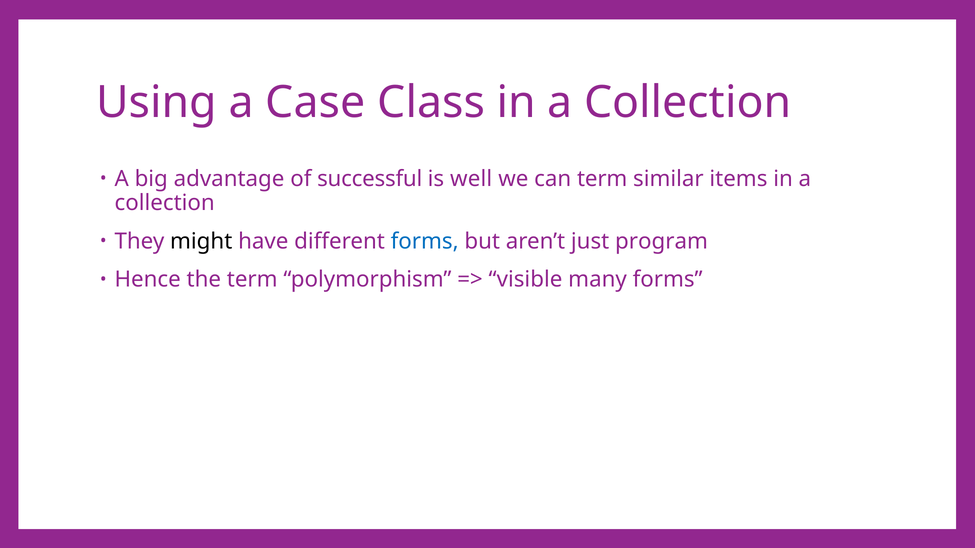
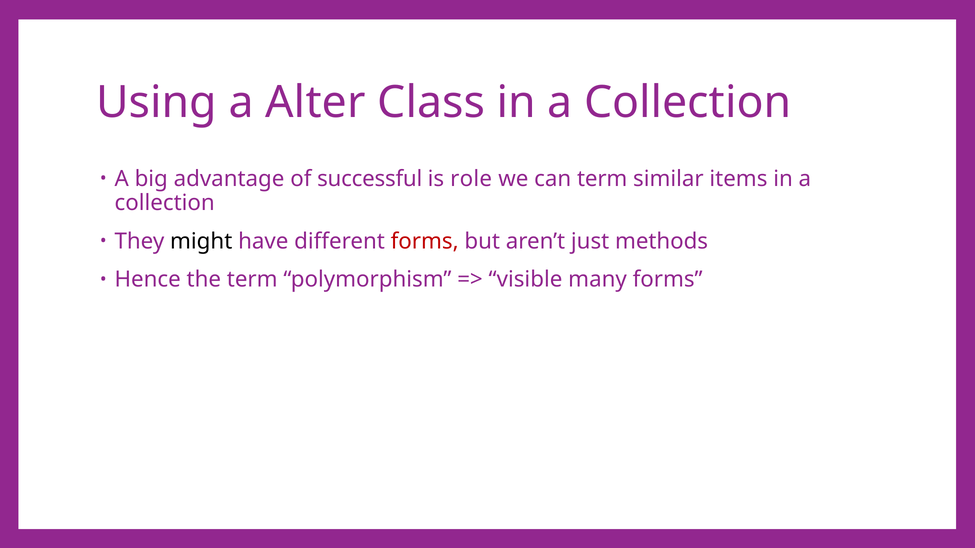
Case: Case -> Alter (315, 103)
well: well -> role (471, 179)
forms colour: blue -> red (425, 241)
program: program -> methods (662, 241)
